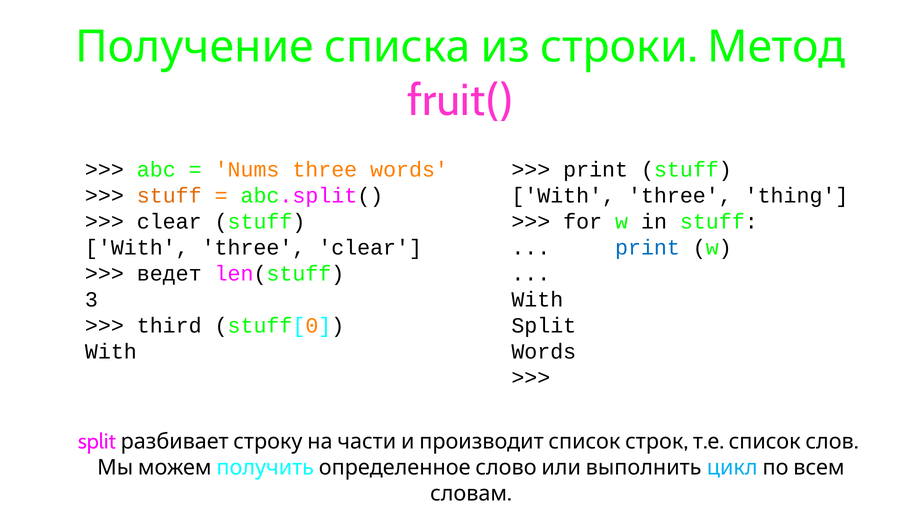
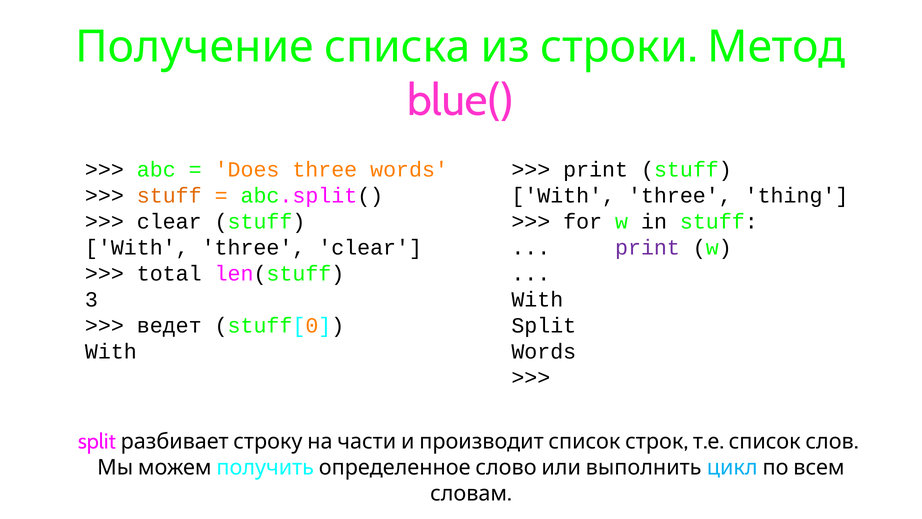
fruit(: fruit( -> blue( (461, 100)
Nums: Nums -> Does (247, 170)
print colour: blue -> purple (647, 247)
ведет: ведет -> total (169, 273)
third: third -> ведет (169, 325)
